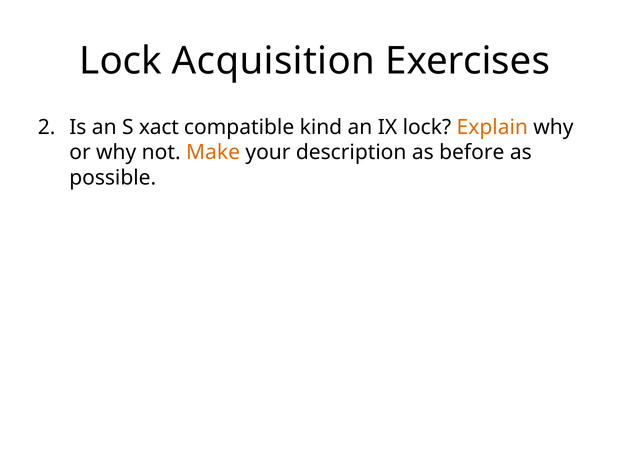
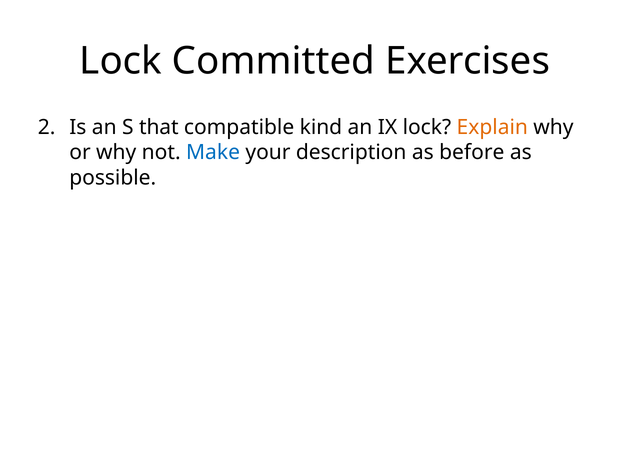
Acquisition: Acquisition -> Committed (274, 61)
xact: xact -> that (159, 127)
Make colour: orange -> blue (213, 153)
